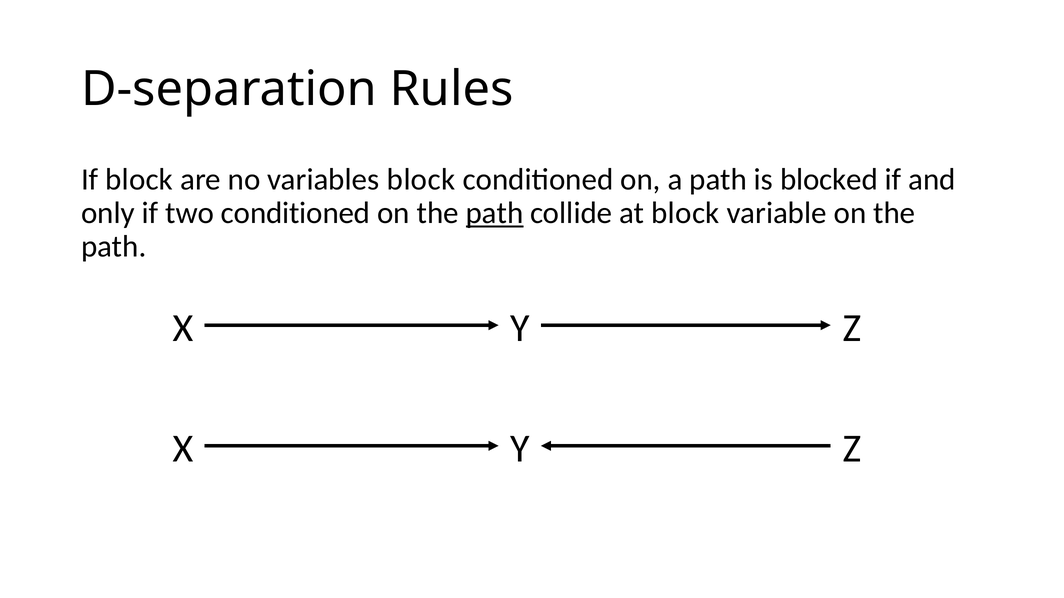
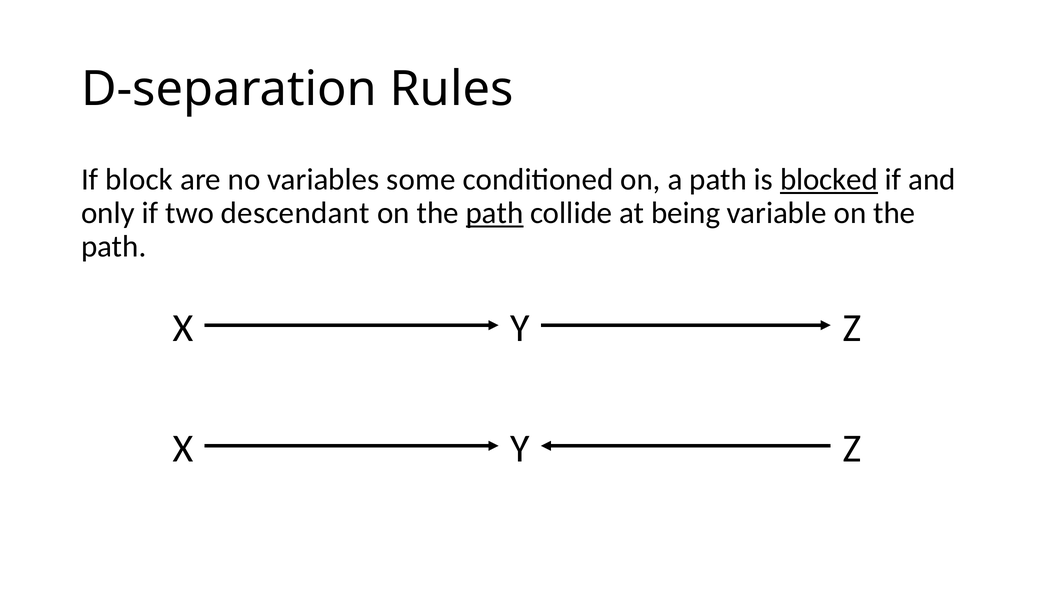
variables block: block -> some (421, 180)
blocked underline: none -> present (829, 180)
two conditioned: conditioned -> descendant (295, 213)
at block: block -> being (686, 213)
